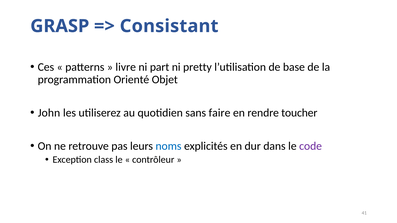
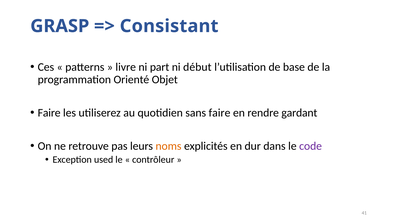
pretty: pretty -> début (197, 67)
John: John -> Faire (49, 113)
toucher: toucher -> gardant (299, 113)
noms colour: blue -> orange (168, 146)
class: class -> used (104, 160)
